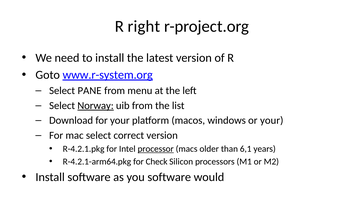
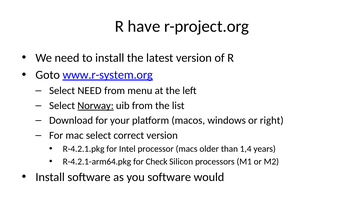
right: right -> have (144, 26)
Select PANE: PANE -> NEED (90, 91)
or your: your -> right (272, 120)
processor underline: present -> none (156, 149)
6,1: 6,1 -> 1,4 (246, 149)
